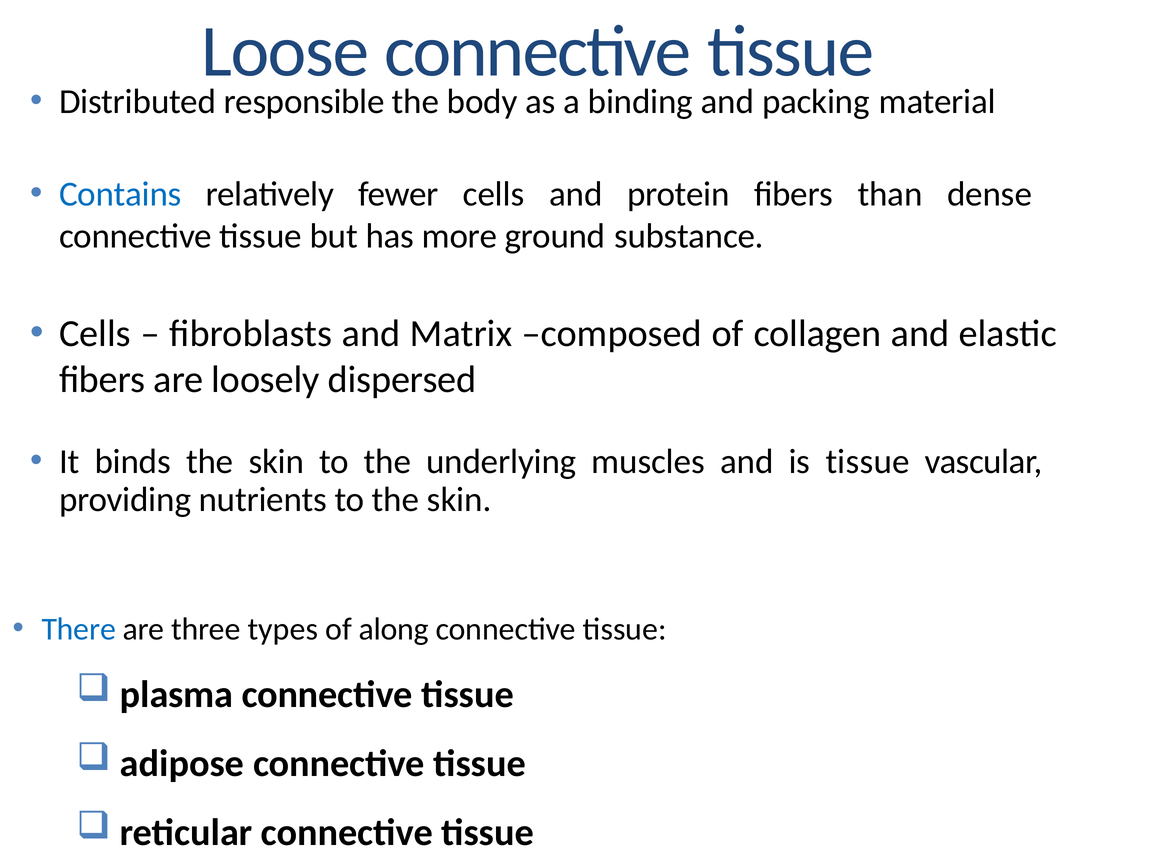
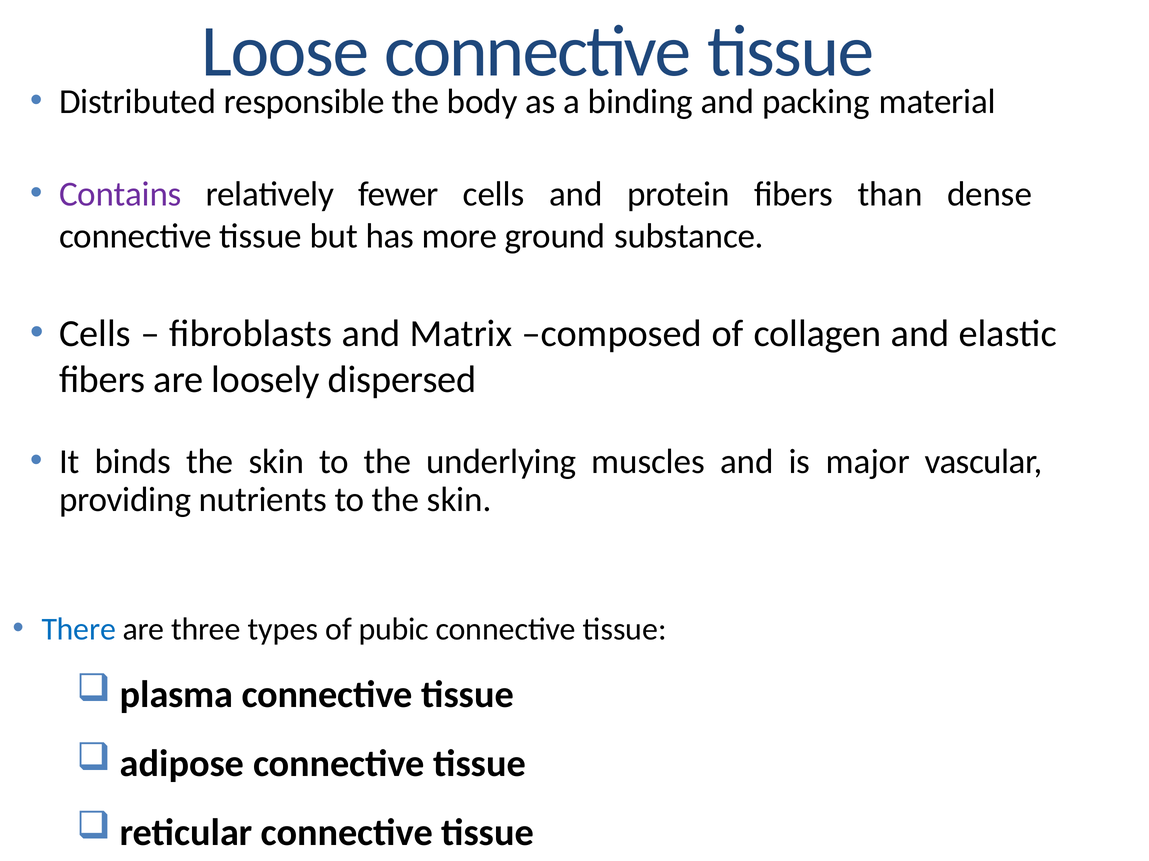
Contains colour: blue -> purple (120, 194)
is tissue: tissue -> major (868, 462)
along: along -> pubic (394, 630)
